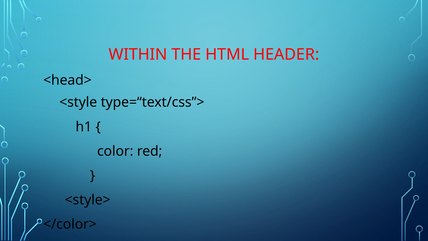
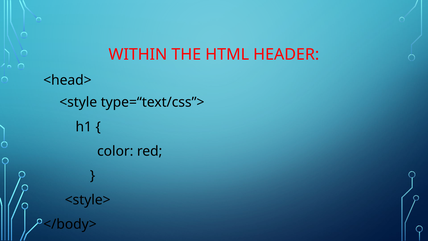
</color>: </color> -> </body> (70, 224)
